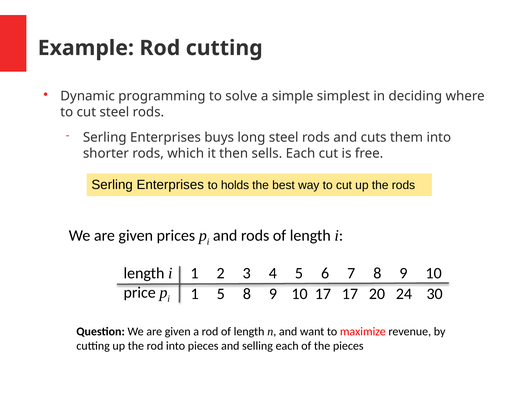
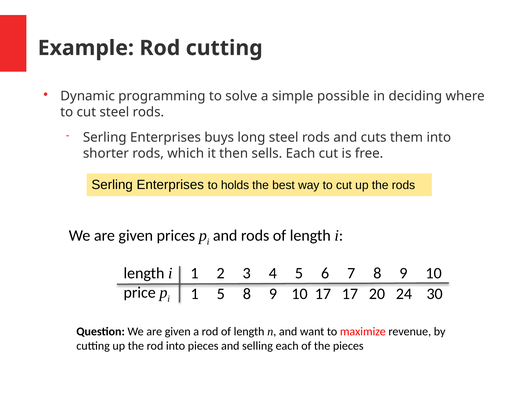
simplest: simplest -> possible (343, 96)
